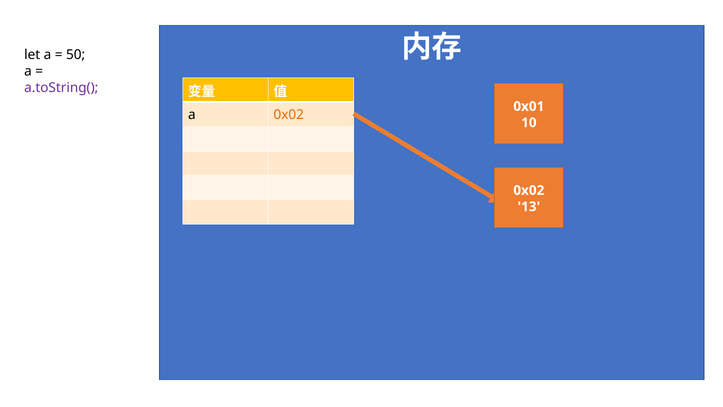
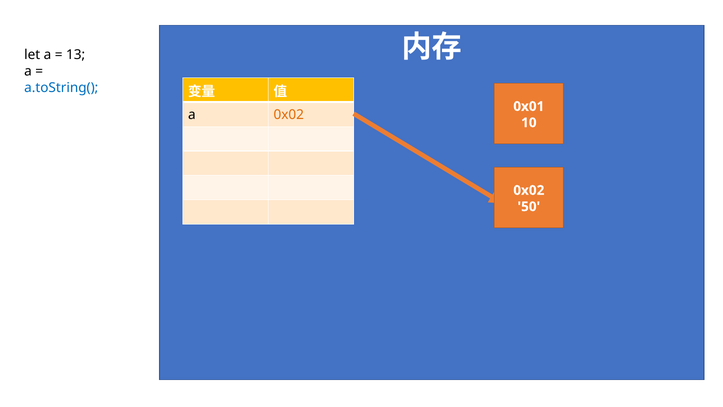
50: 50 -> 13 (76, 55)
a.toString( colour: purple -> blue (61, 87)
13: 13 -> 50 (529, 207)
